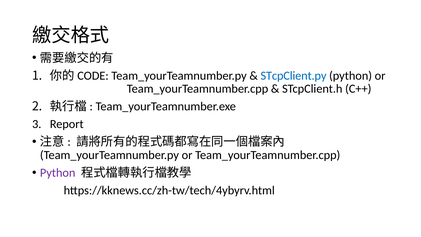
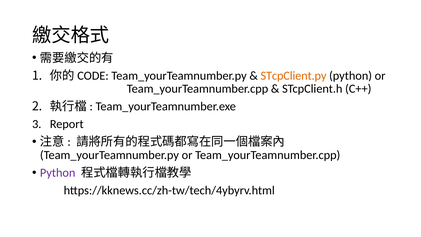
STcpClient.py colour: blue -> orange (294, 76)
